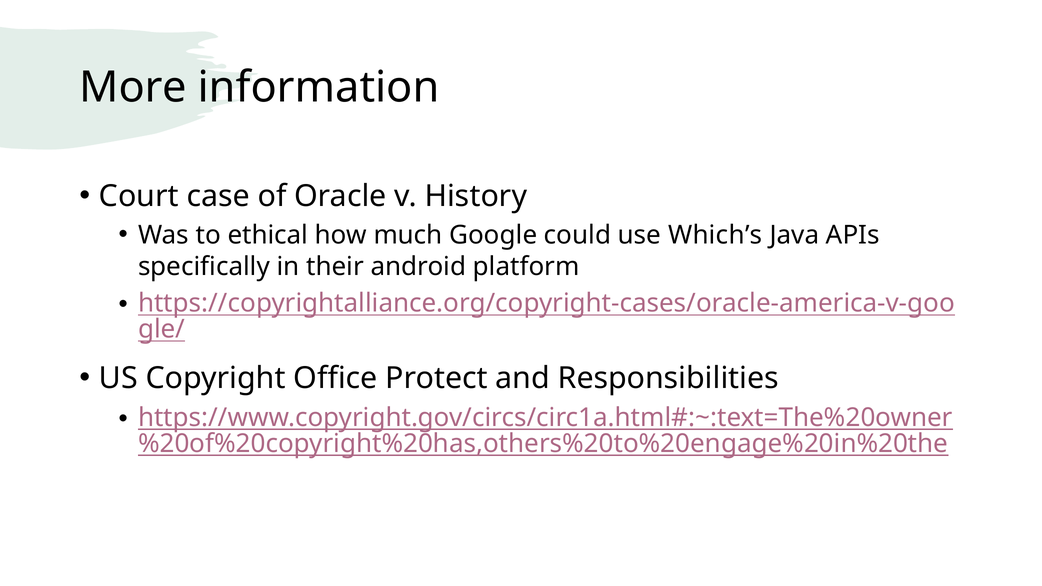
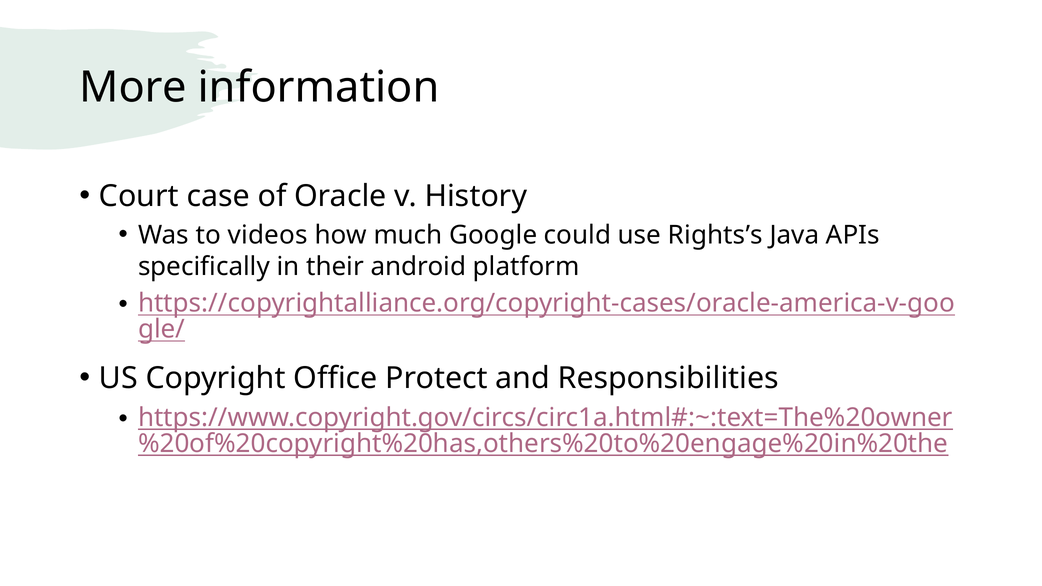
ethical: ethical -> videos (268, 235)
Which’s: Which’s -> Rights’s (715, 235)
